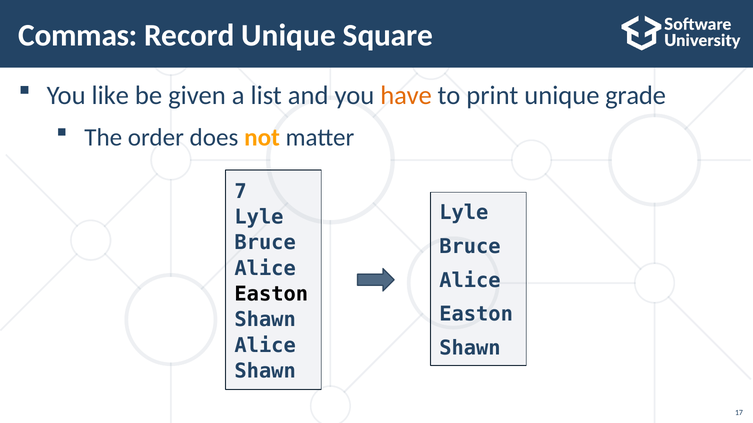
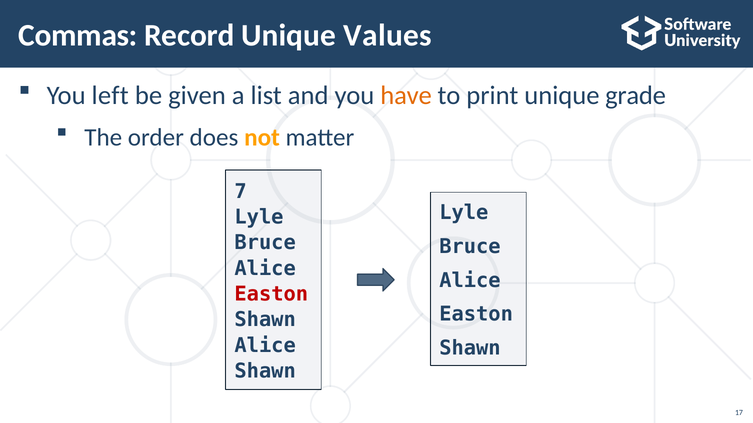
Square: Square -> Values (388, 36)
like: like -> left (110, 96)
Easton colour: black -> red (271, 294)
